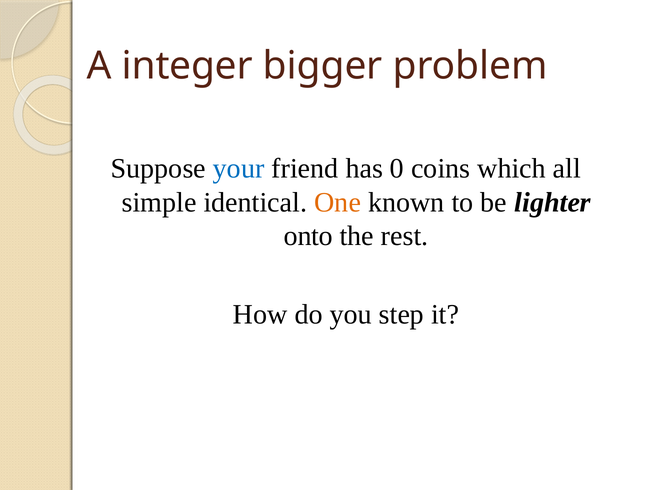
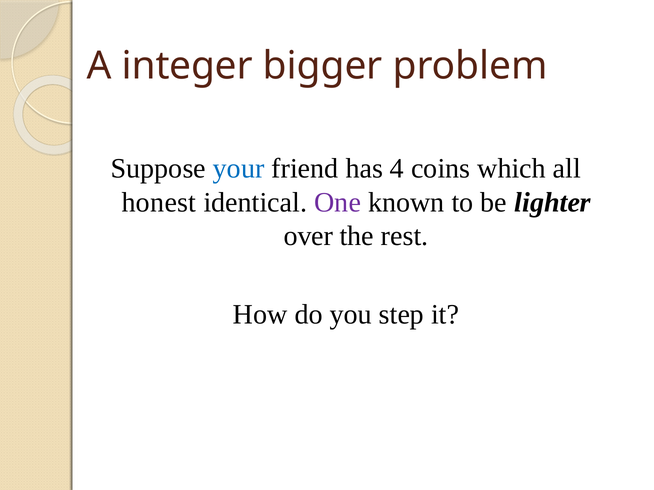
0: 0 -> 4 (397, 169)
simple: simple -> honest (159, 203)
One colour: orange -> purple (338, 203)
onto: onto -> over (308, 236)
